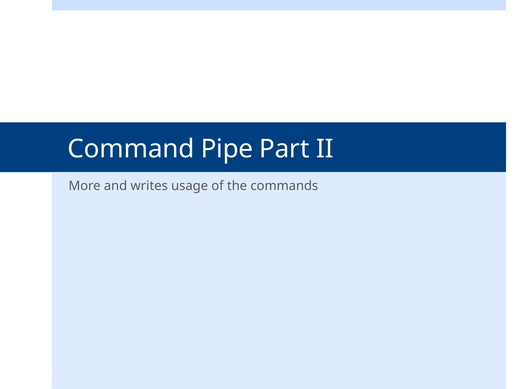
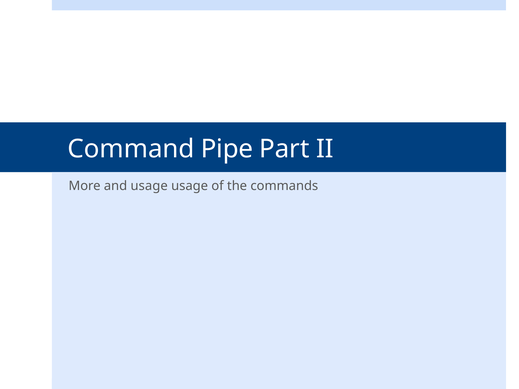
and writes: writes -> usage (149, 186)
